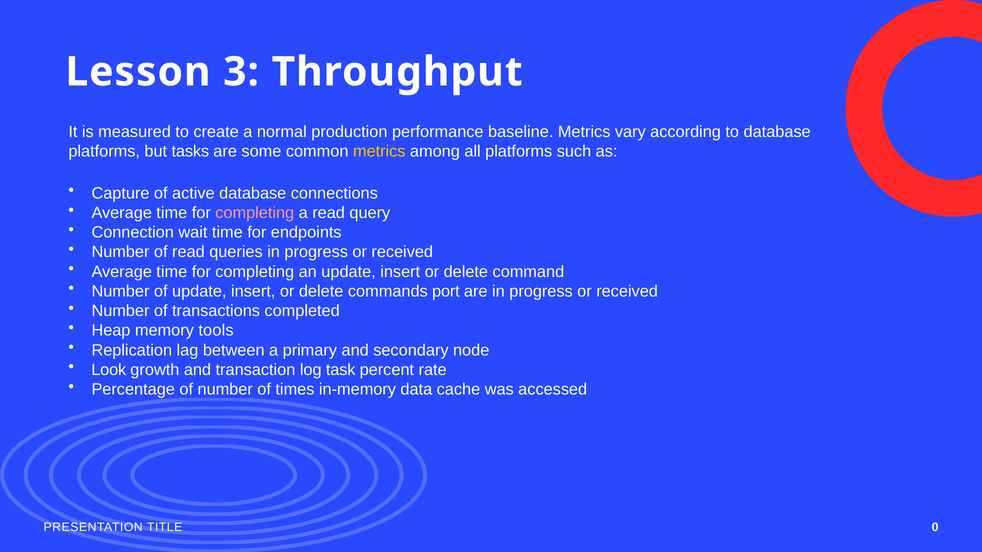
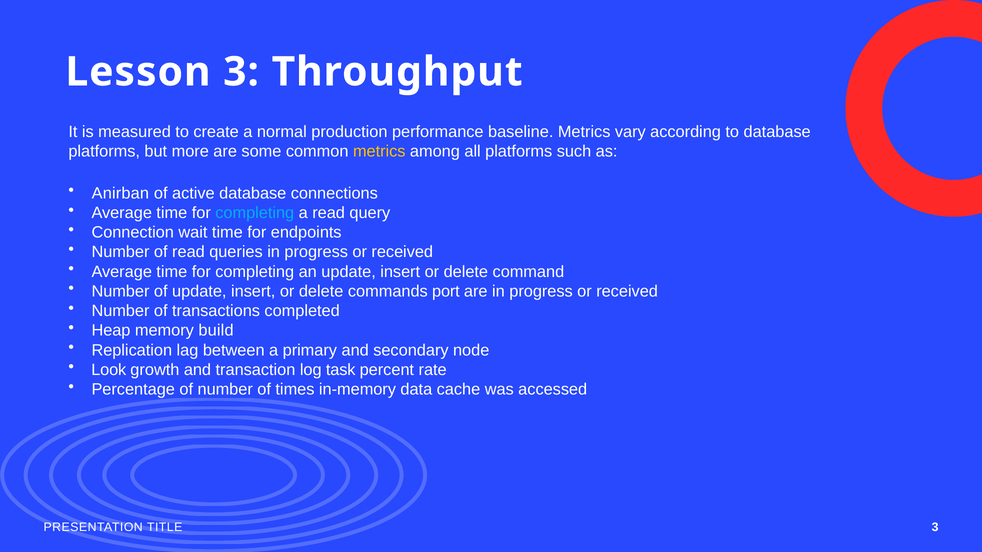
tasks: tasks -> more (190, 152)
Capture: Capture -> Anirban (120, 193)
completing colour: pink -> light blue (255, 213)
tools: tools -> build (216, 331)
TITLE 0: 0 -> 3 (935, 528)
